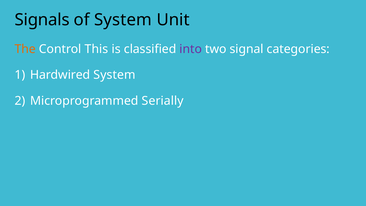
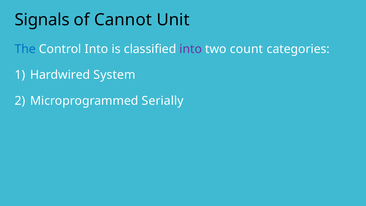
of System: System -> Cannot (123, 20)
The colour: orange -> blue (25, 49)
Control This: This -> Into (96, 49)
signal: signal -> count (247, 49)
